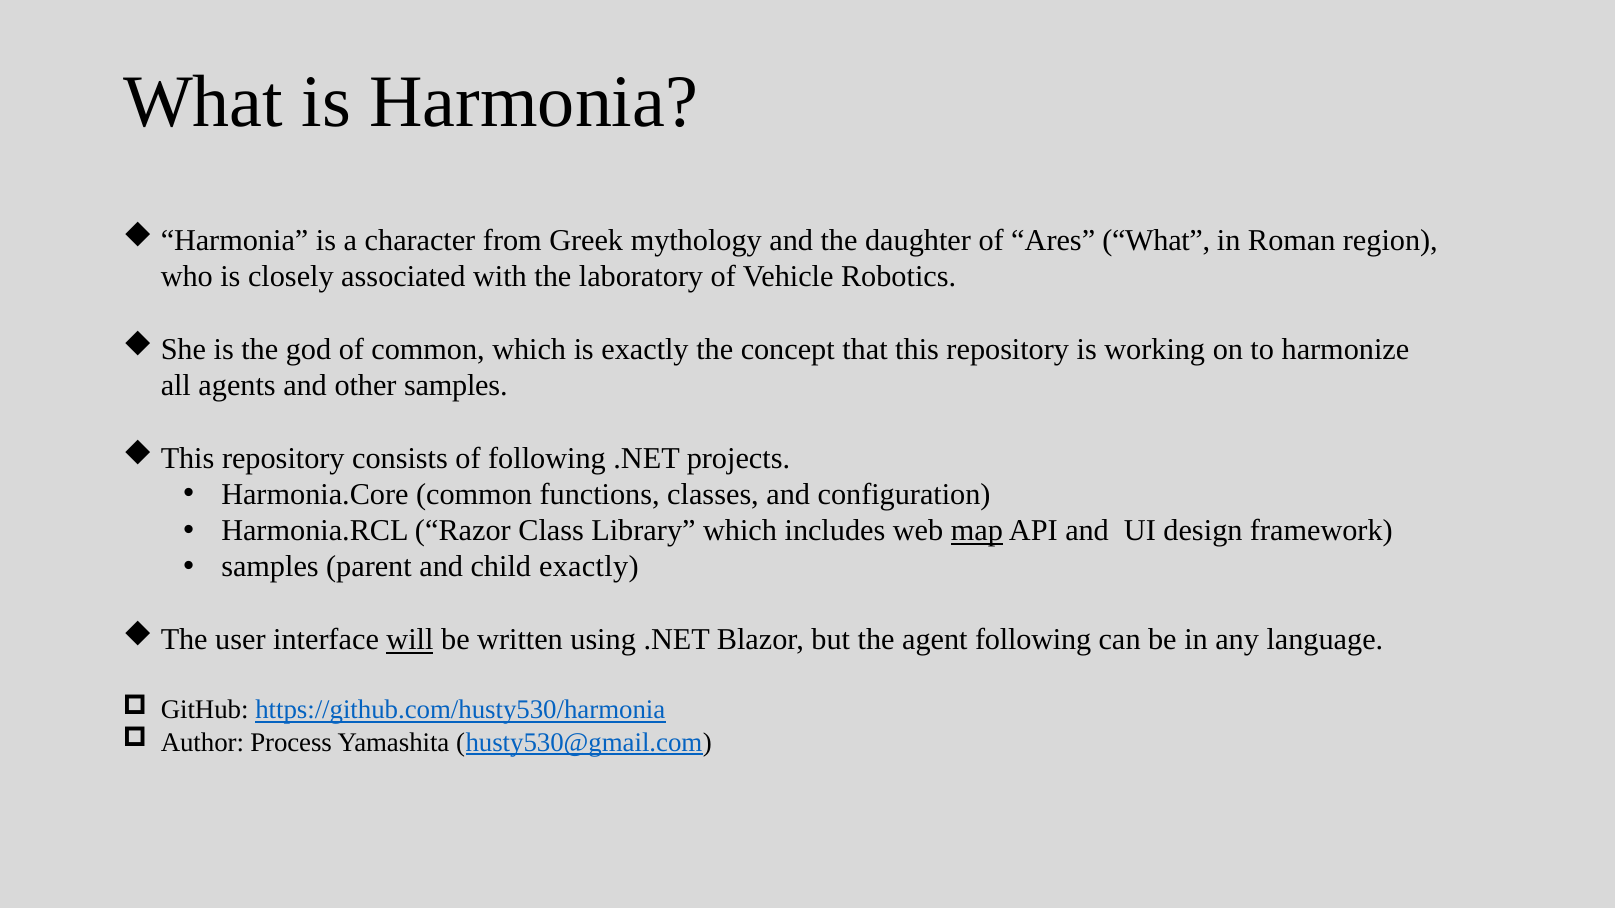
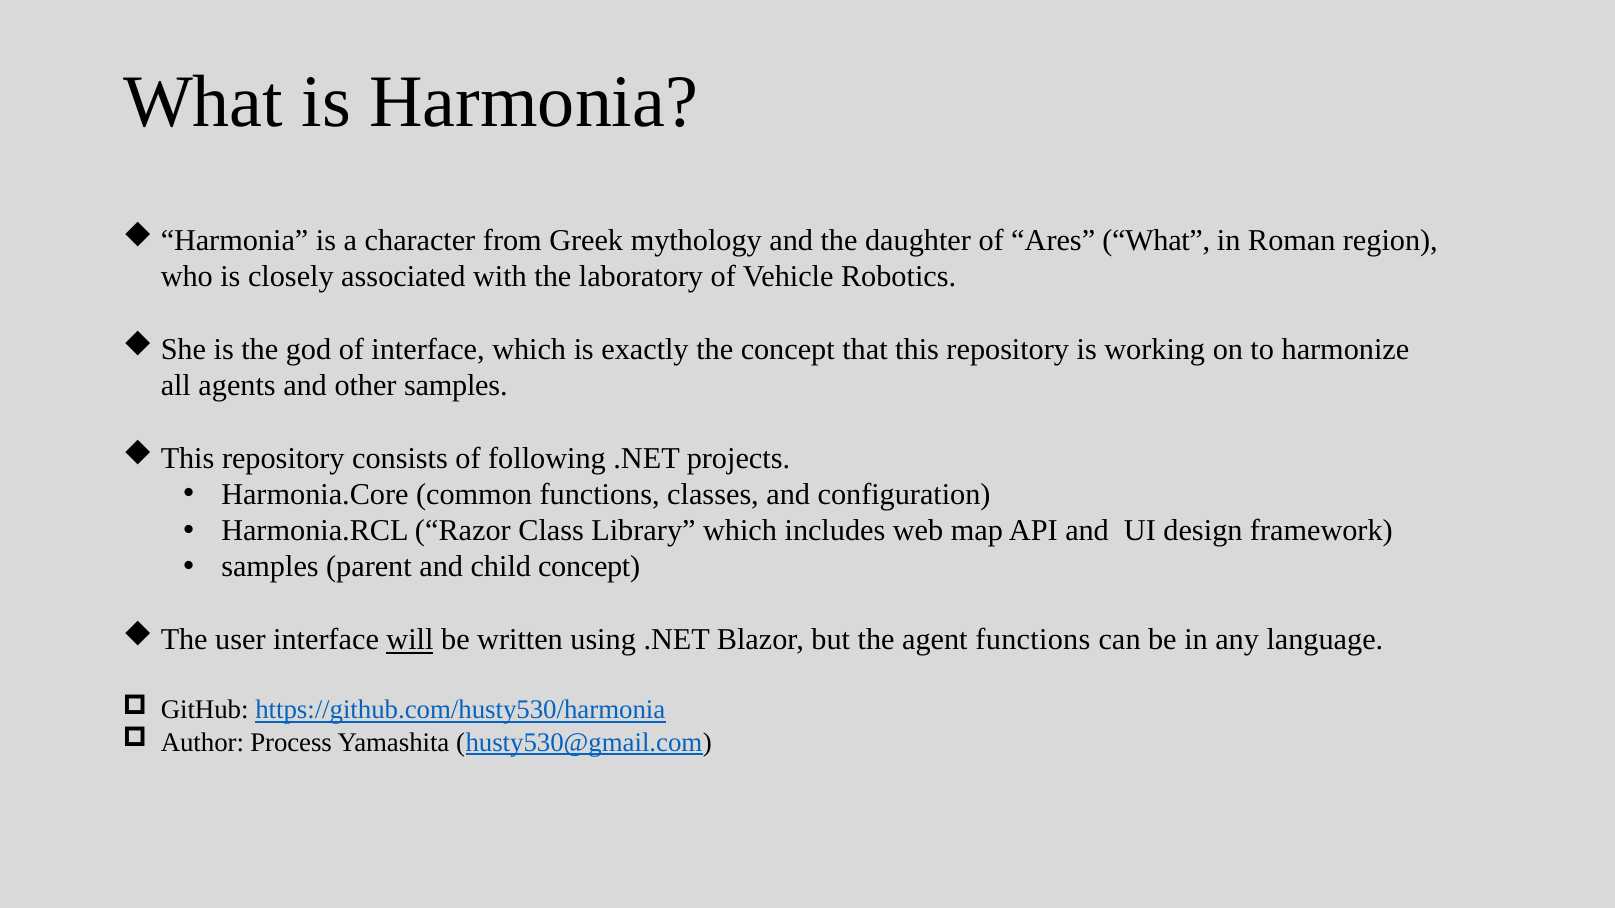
of common: common -> interface (428, 349)
map underline: present -> none (977, 531)
child exactly: exactly -> concept (589, 567)
agent following: following -> functions (1033, 640)
